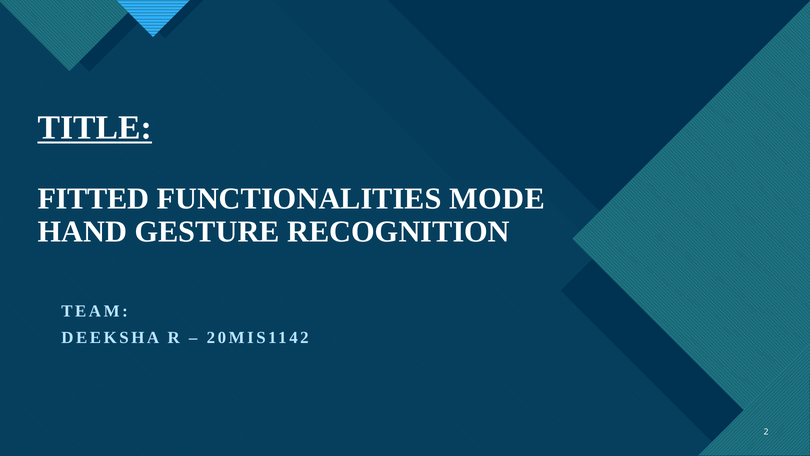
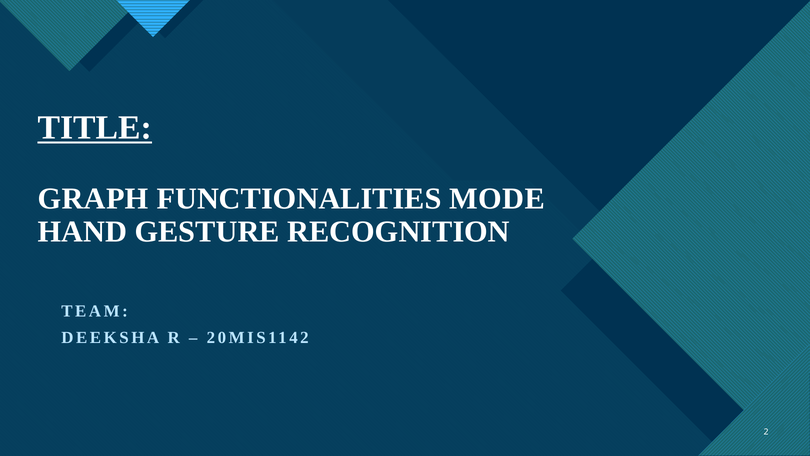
FITTED: FITTED -> GRAPH (93, 199)
